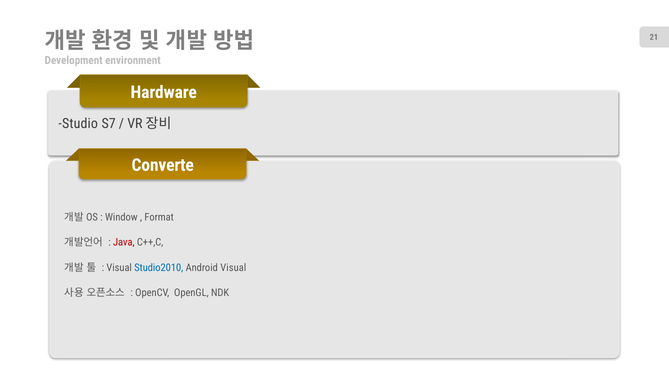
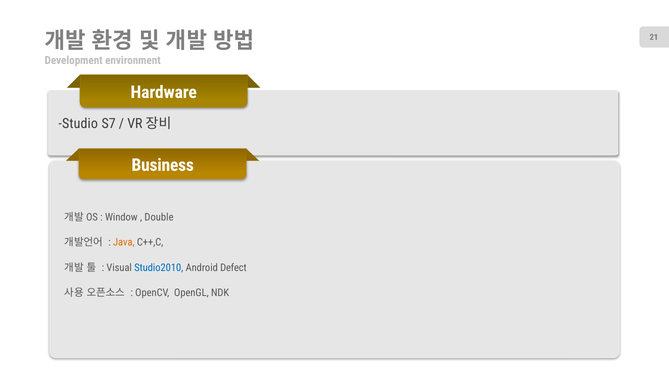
Converte: Converte -> Business (163, 165)
Format: Format -> Double (159, 218)
Java colour: red -> orange (124, 243)
Android Visual: Visual -> Defect (233, 268)
